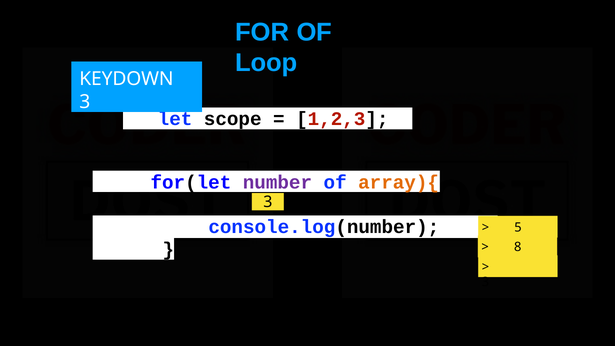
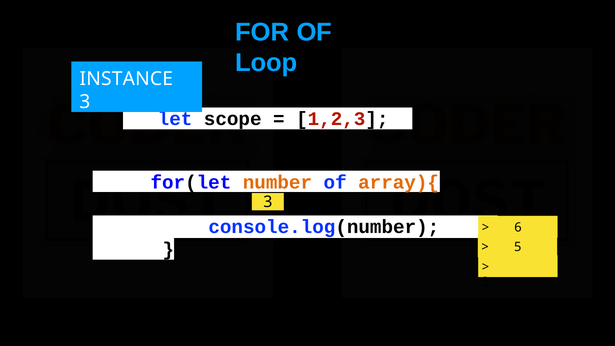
KEYDOWN: KEYDOWN -> INSTANCE (126, 79)
number colour: purple -> orange (277, 182)
5: 5 -> 6 (518, 227)
8: 8 -> 5 (518, 247)
